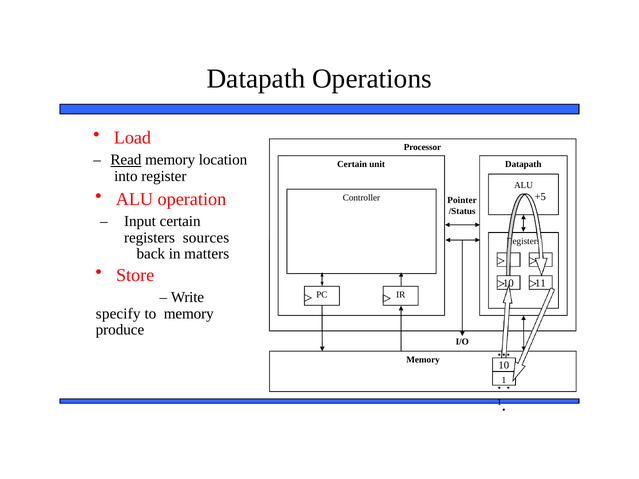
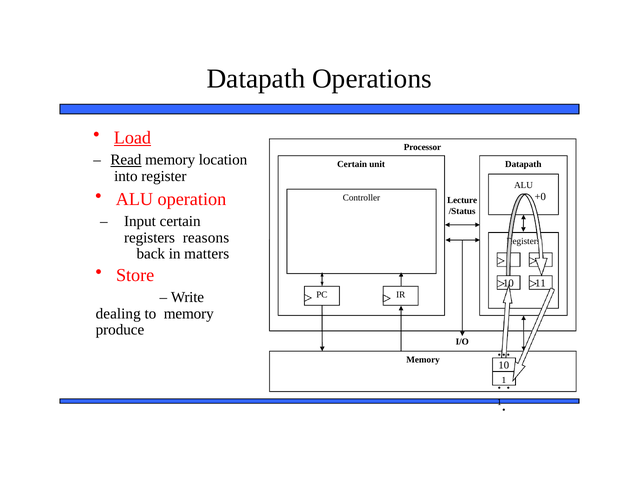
Load underline: none -> present (132, 138)
+5: +5 -> +0 (540, 197)
Pointer: Pointer -> Lecture (462, 200)
sources: sources -> reasons (206, 238)
specify: specify -> dealing (118, 314)
